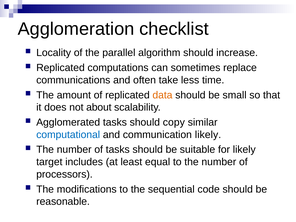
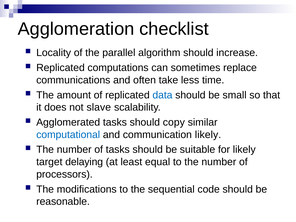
data colour: orange -> blue (162, 95)
about: about -> slave (99, 107)
includes: includes -> delaying (84, 162)
